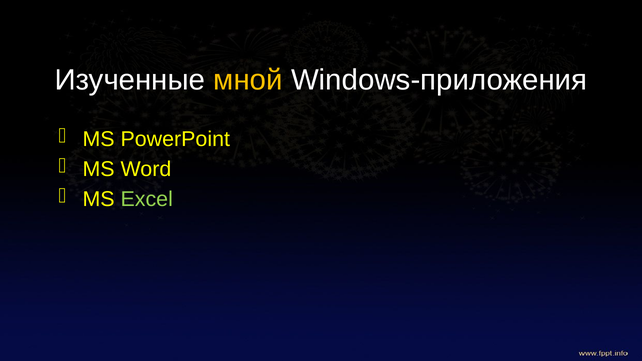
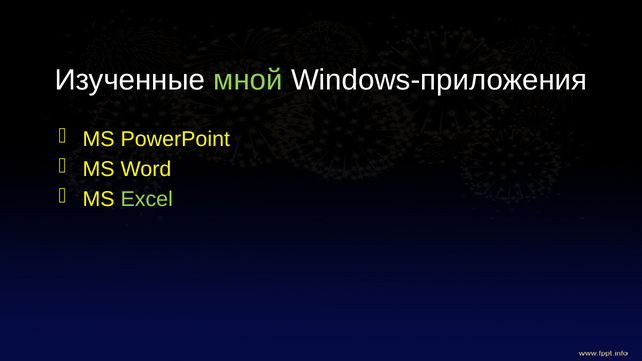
мной colour: yellow -> light green (248, 80)
